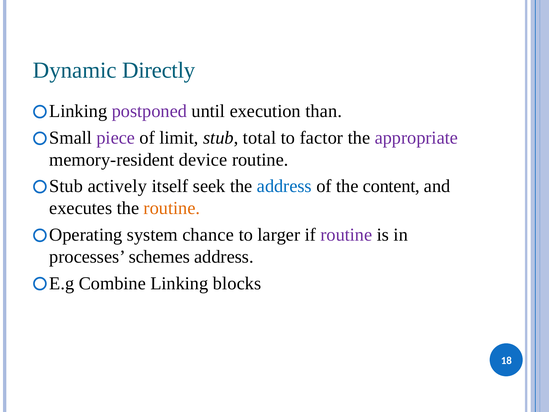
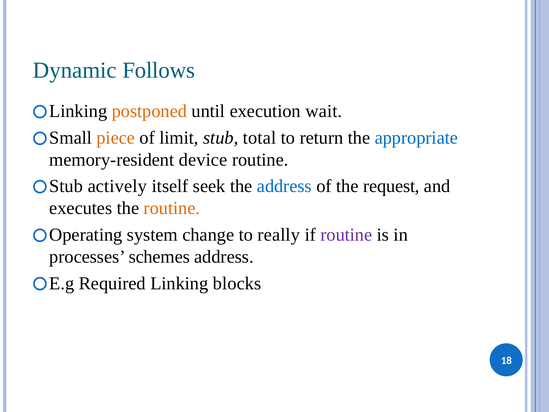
Directly: Directly -> Follows (159, 70)
postponed colour: purple -> orange (149, 111)
than: than -> wait (324, 111)
piece colour: purple -> orange (116, 138)
factor: factor -> return (321, 138)
appropriate colour: purple -> blue (416, 138)
content: content -> request (391, 186)
chance: chance -> change (208, 235)
larger: larger -> really (279, 235)
Combine: Combine -> Required (112, 283)
